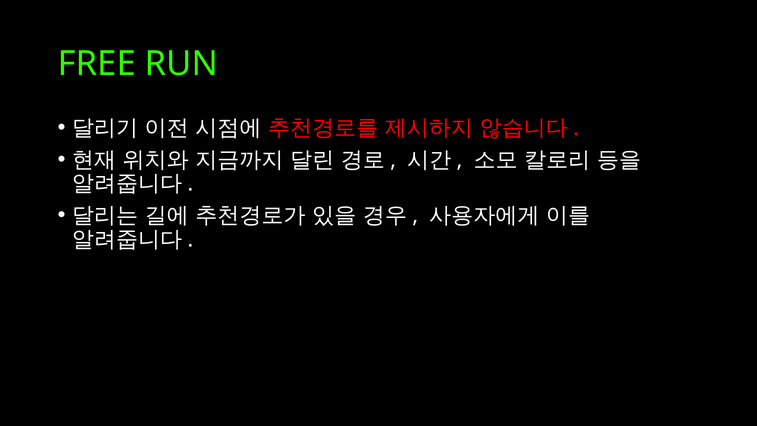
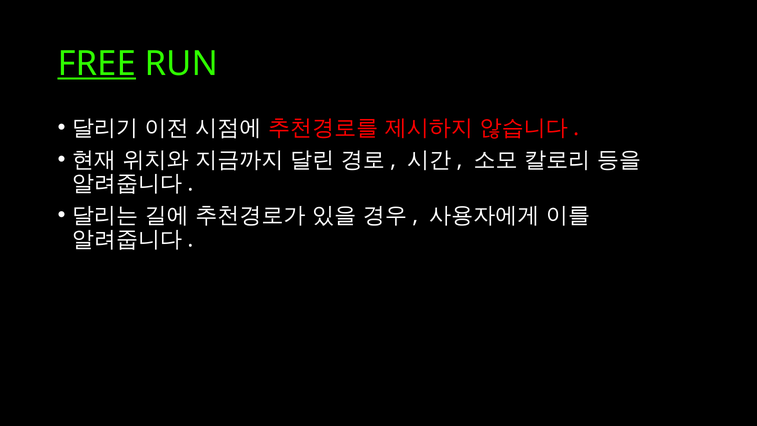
FREE underline: none -> present (97, 64)
